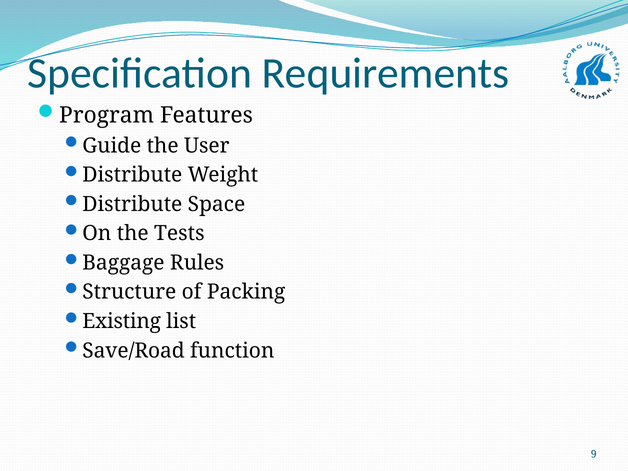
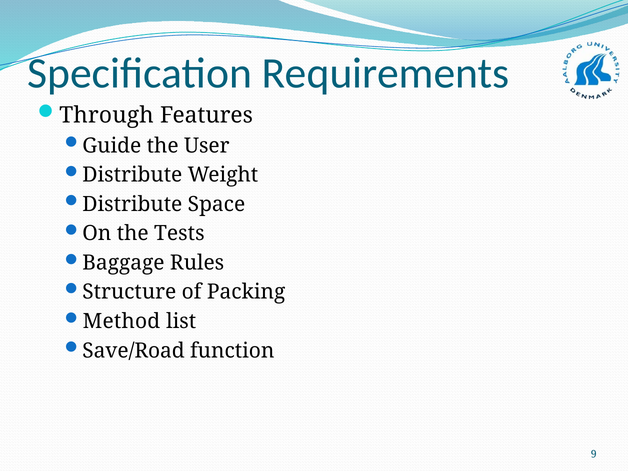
Program: Program -> Through (107, 115)
Existing: Existing -> Method (121, 321)
